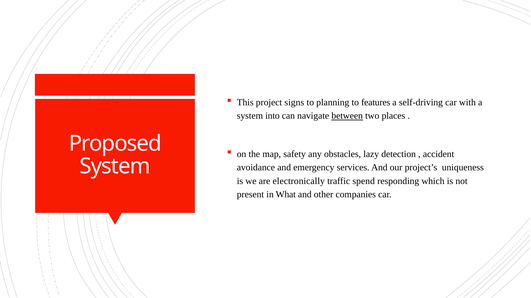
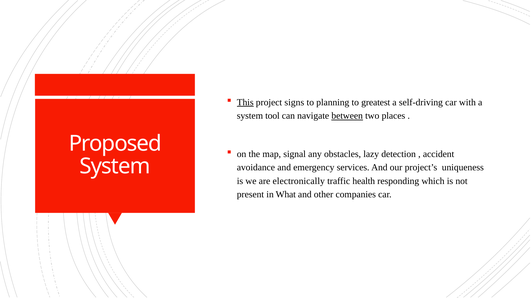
This underline: none -> present (245, 103)
features: features -> greatest (376, 103)
into: into -> tool (272, 116)
safety: safety -> signal (295, 154)
spend: spend -> health (364, 181)
